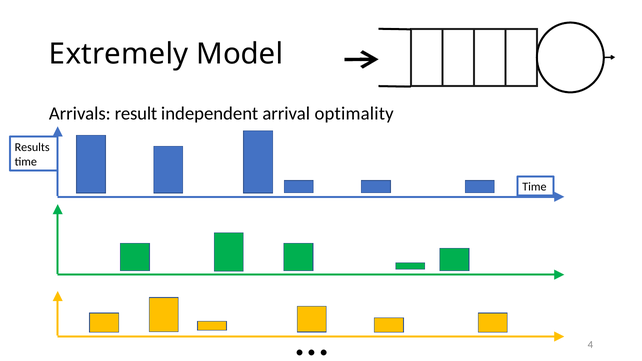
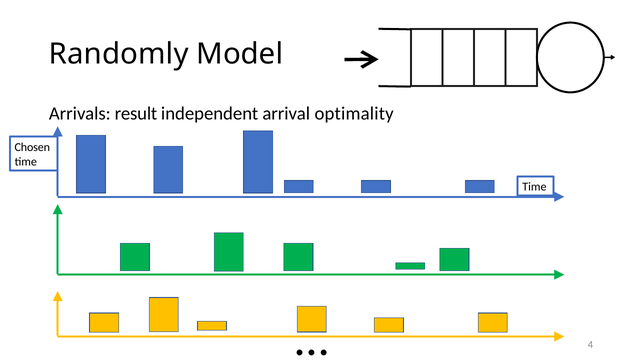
Extremely: Extremely -> Randomly (119, 54)
Results: Results -> Chosen (32, 147)
